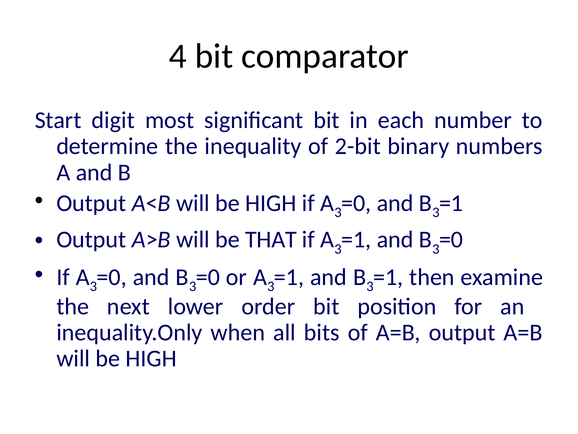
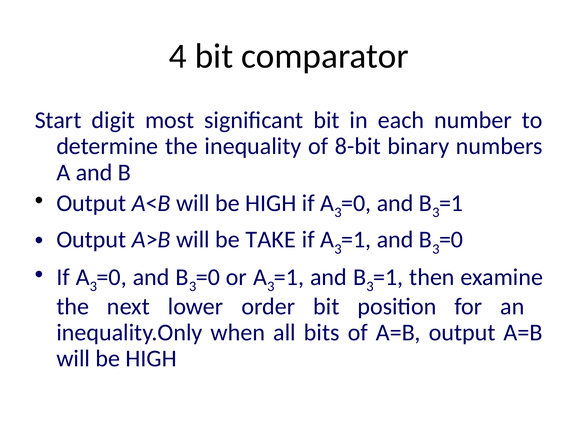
2-bit: 2-bit -> 8-bit (358, 146)
THAT: THAT -> TAKE (271, 239)
